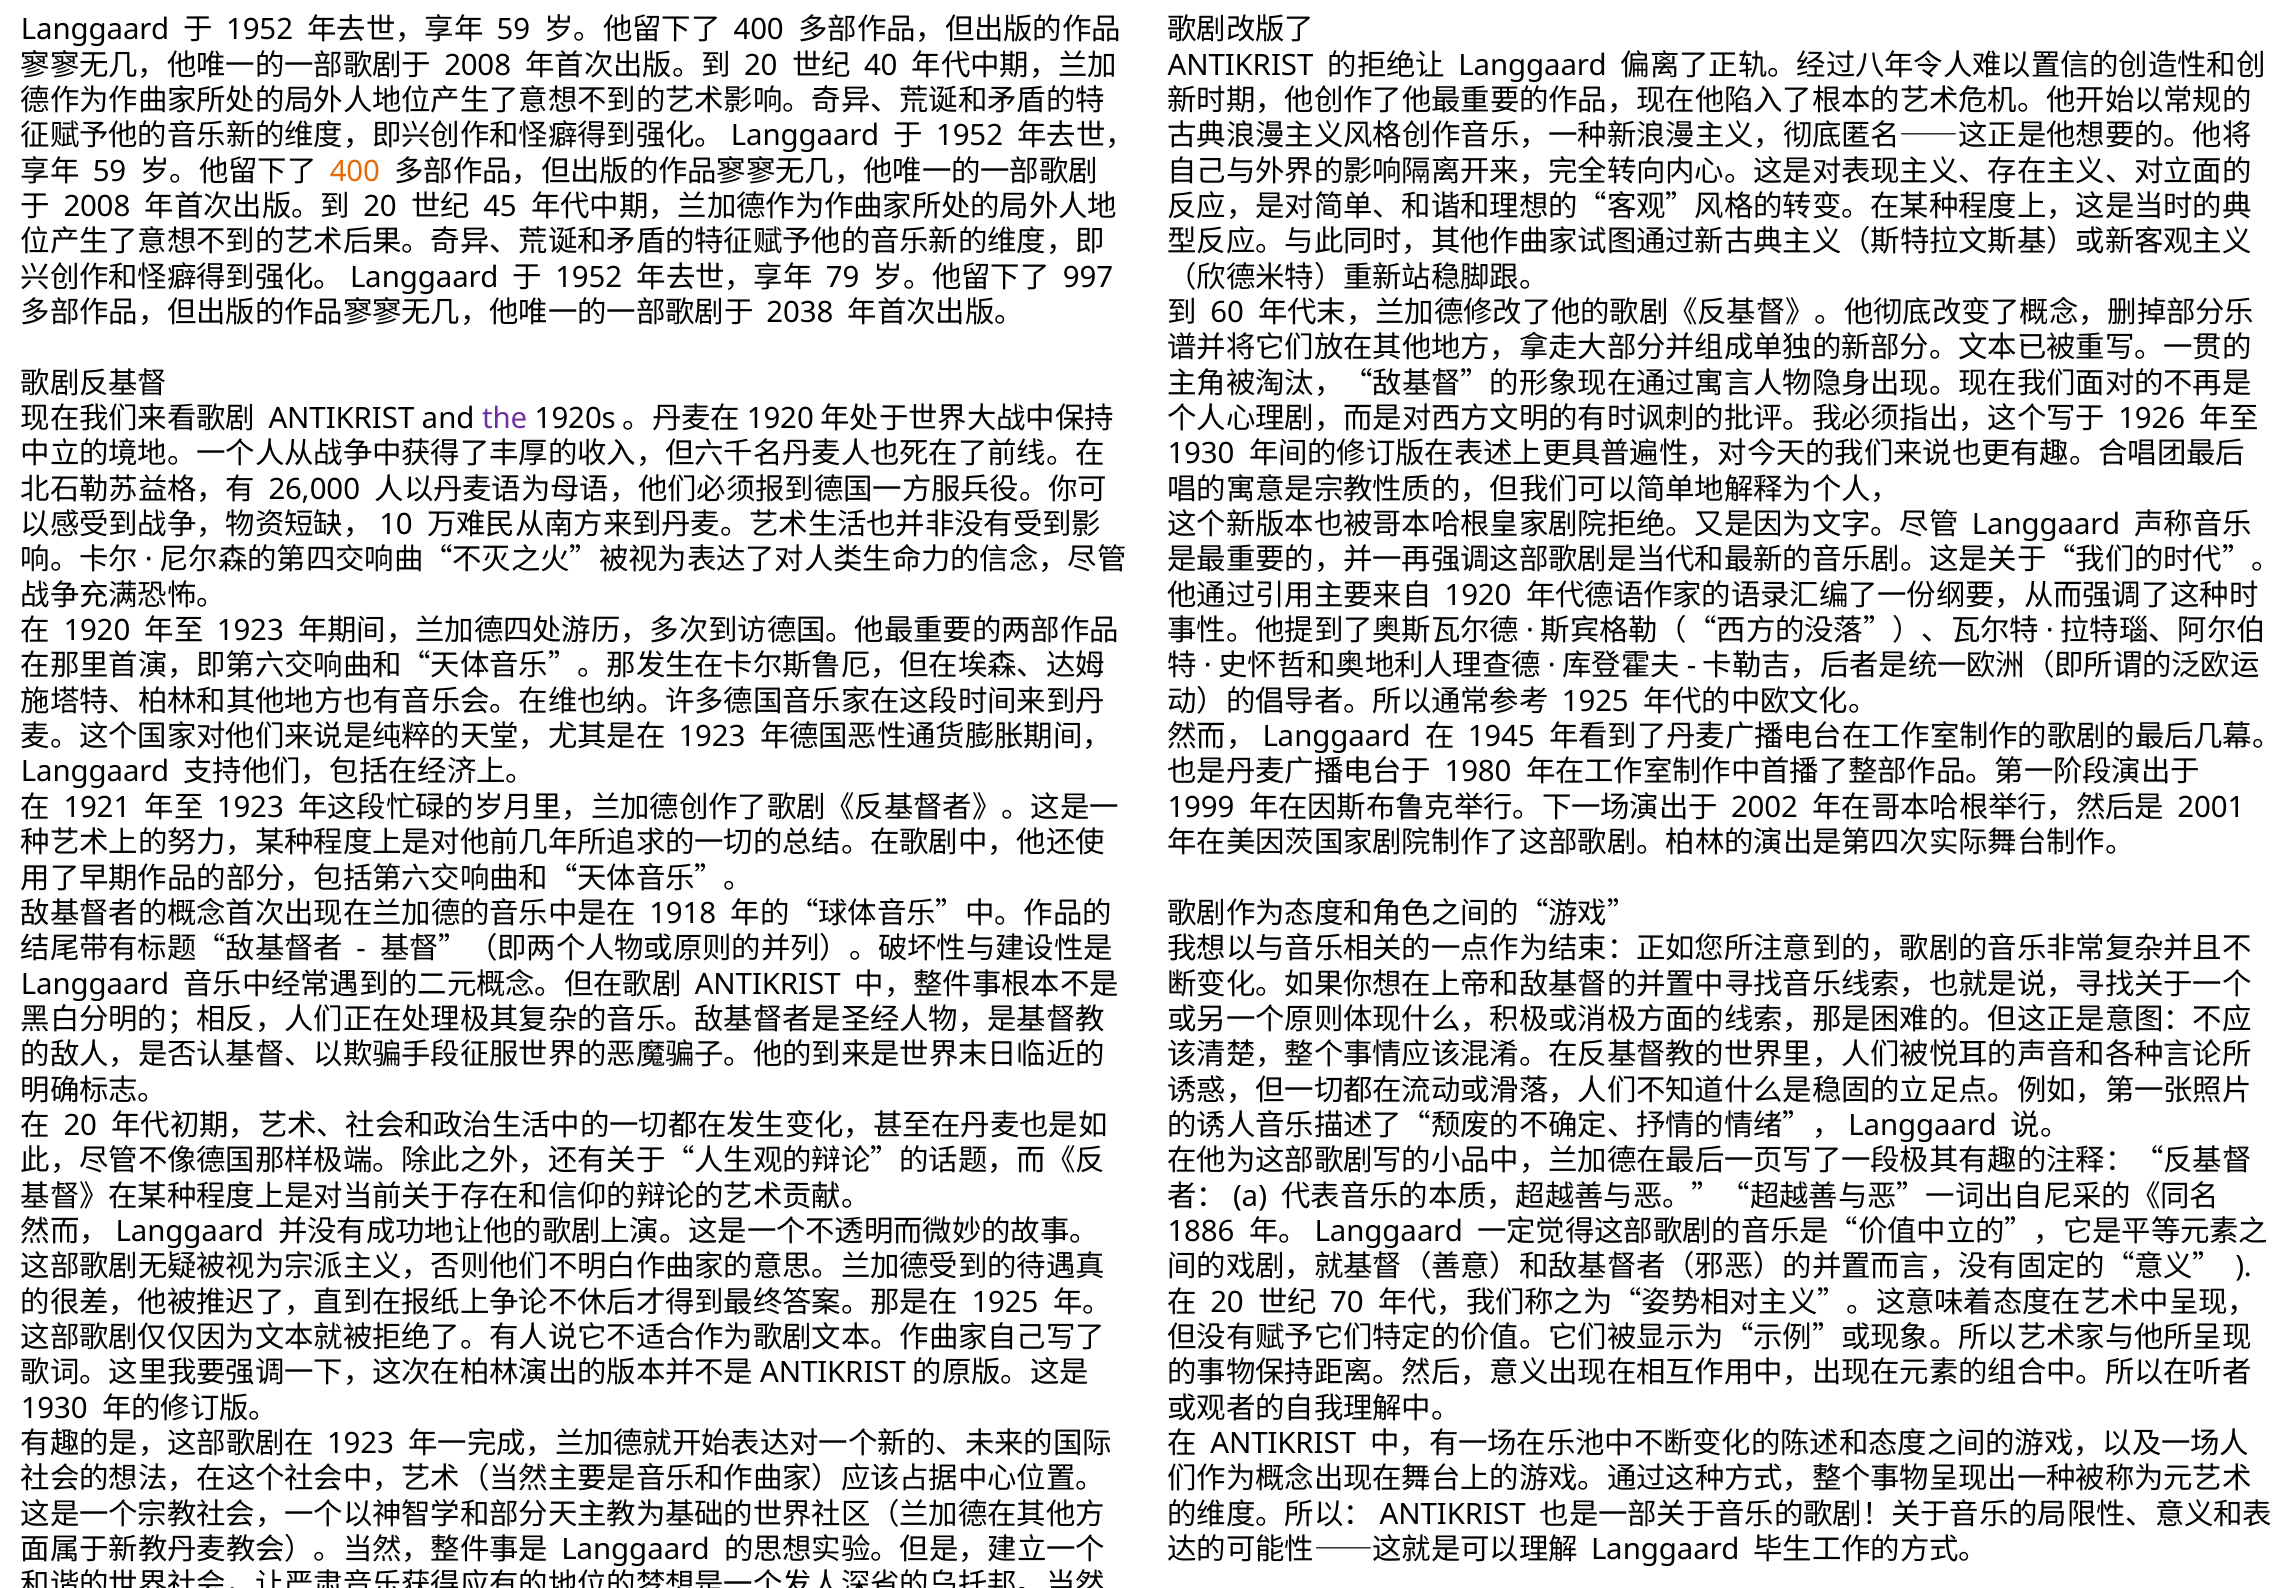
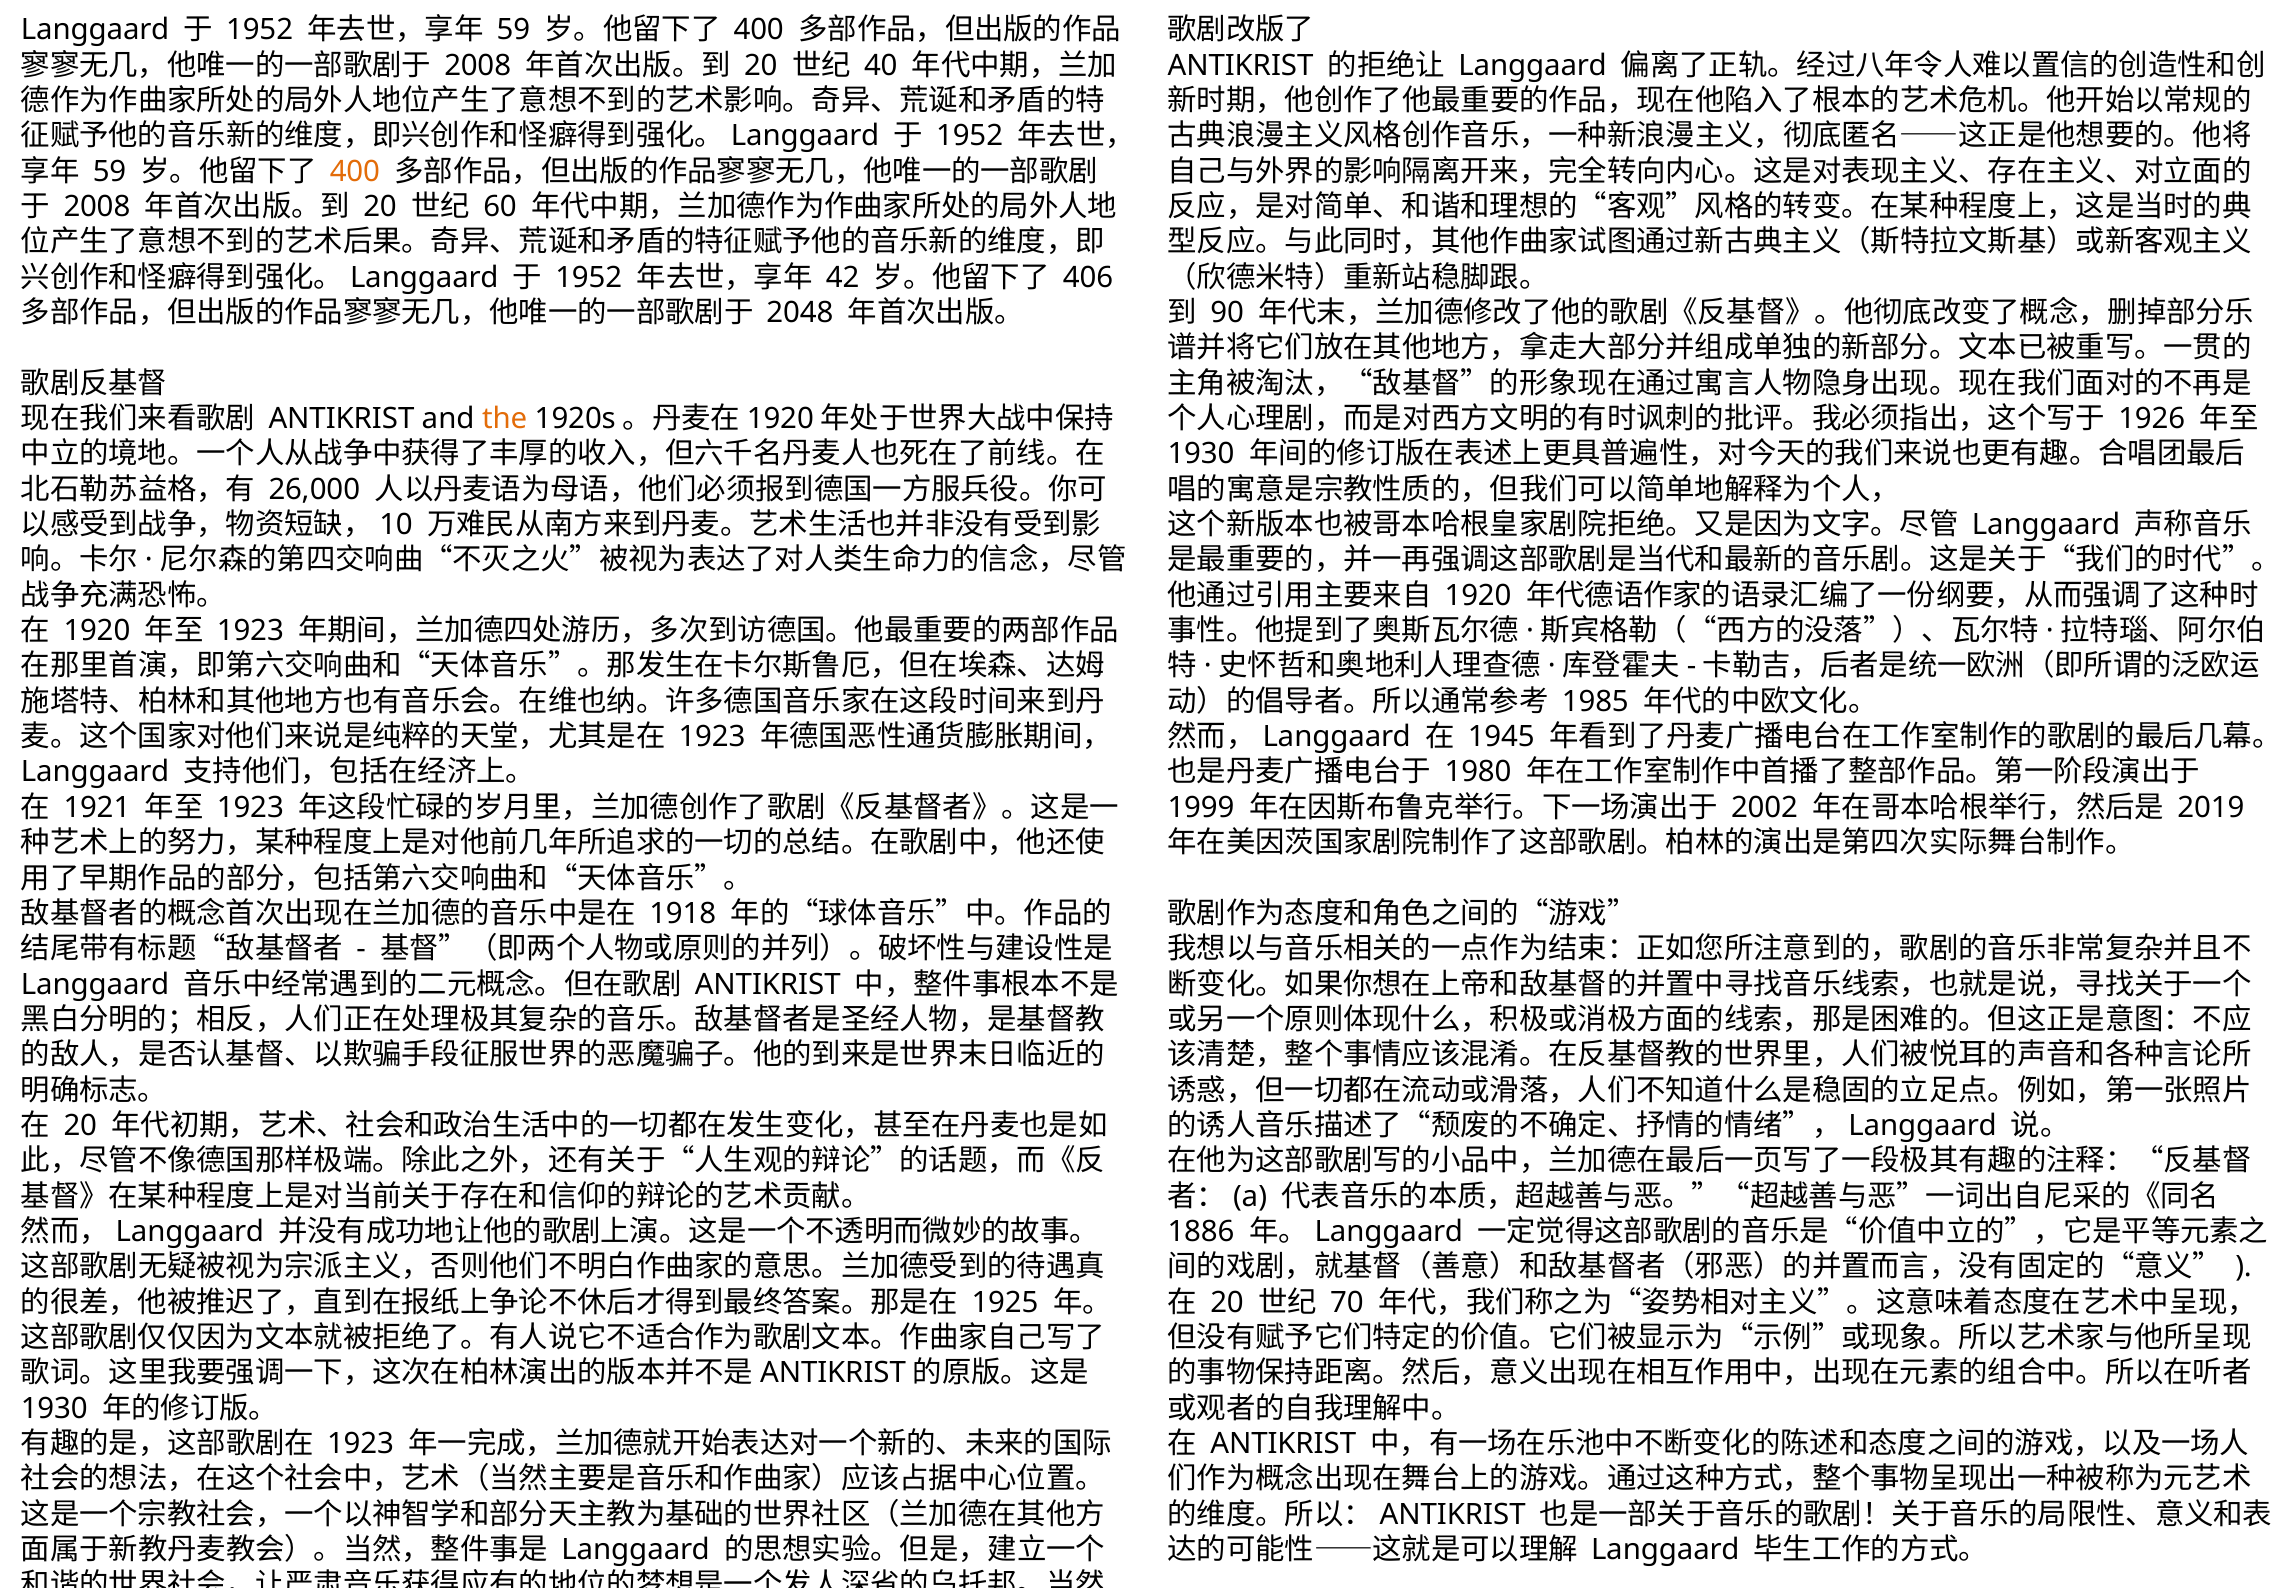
45: 45 -> 60 (500, 207)
79: 79 -> 42 (843, 277)
997: 997 -> 406 (1088, 277)
2038: 2038 -> 2048 (800, 313)
60: 60 -> 90 (1227, 313)
the colour: purple -> orange (505, 419)
1925: 1925 -> 1985 (1595, 702)
2001: 2001 -> 2019 (2211, 808)
